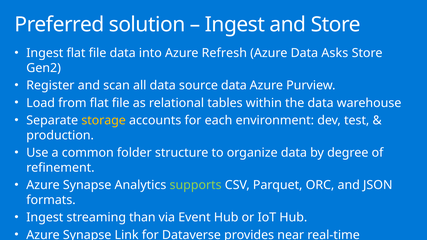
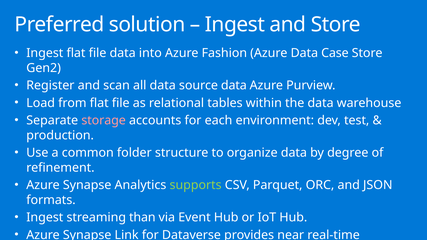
Refresh: Refresh -> Fashion (224, 53)
Asks: Asks -> Case (335, 53)
storage colour: yellow -> pink (104, 120)
